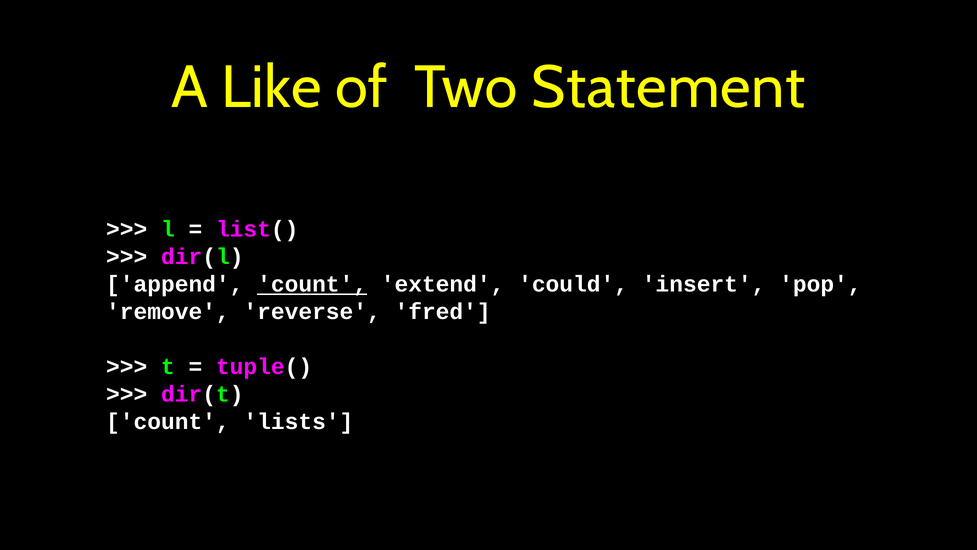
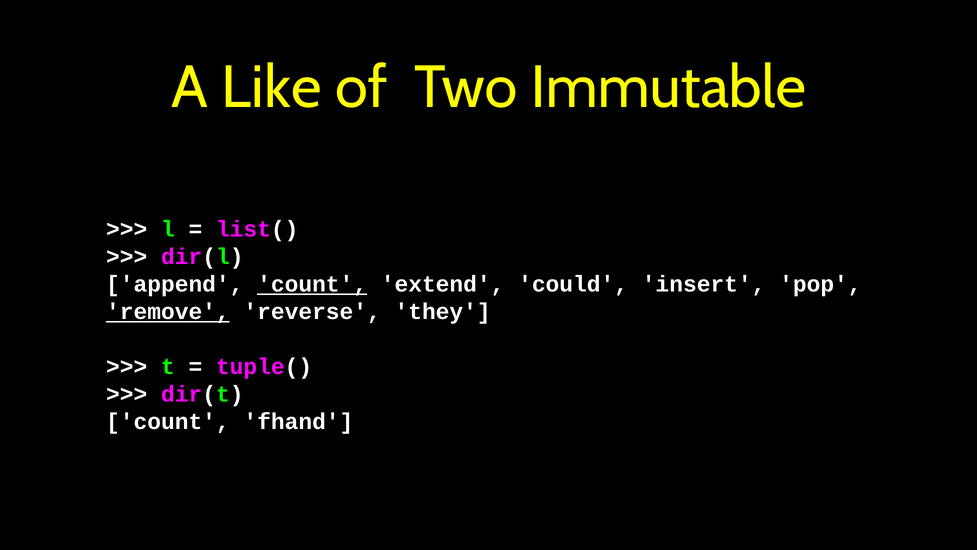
Statement: Statement -> Immutable (668, 87)
remove underline: none -> present (168, 311)
fred: fred -> they (443, 311)
lists: lists -> fhand (298, 421)
